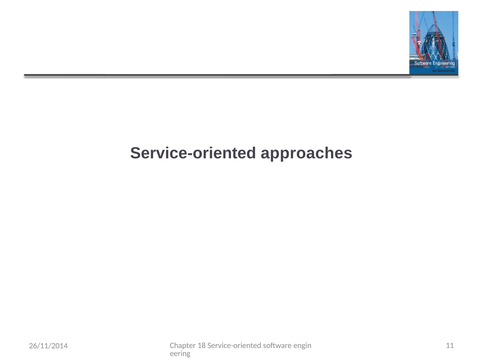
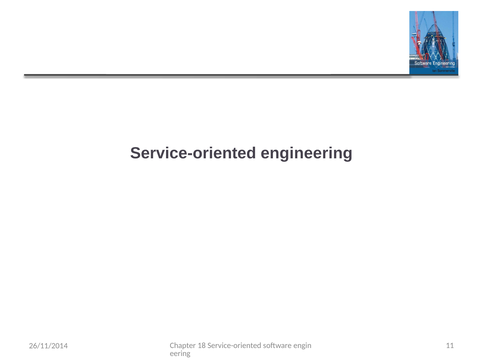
approaches: approaches -> engineering (307, 153)
